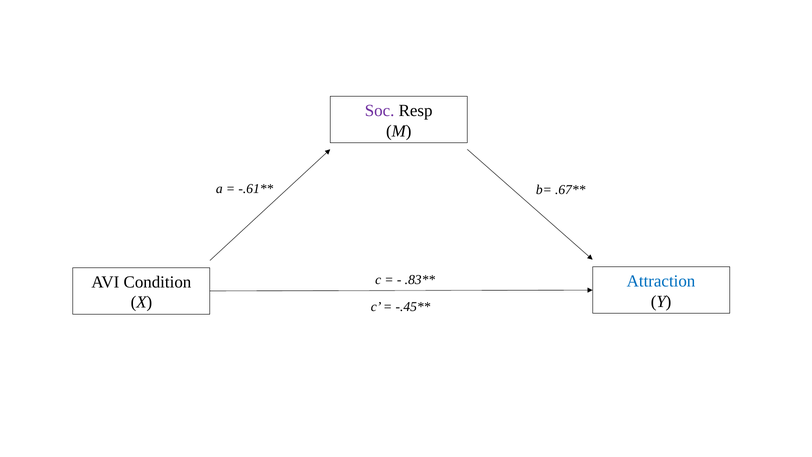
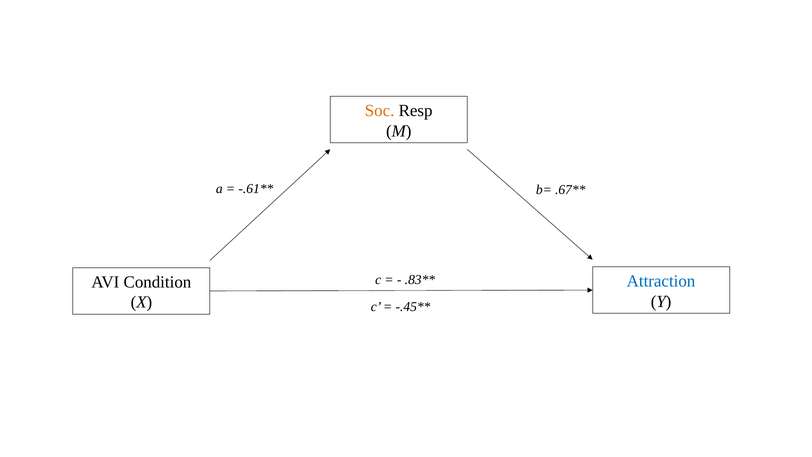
Soc colour: purple -> orange (380, 111)
